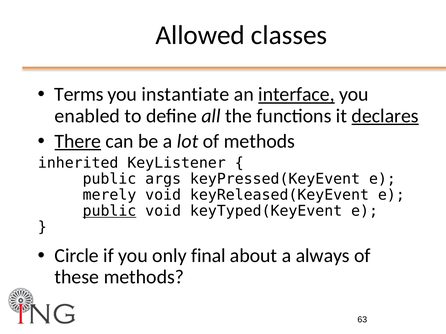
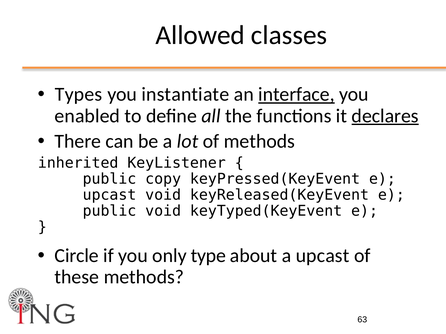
Terms: Terms -> Types (79, 95)
There underline: present -> none (78, 141)
args: args -> copy (163, 179)
merely: merely -> upcast (109, 195)
public underline: present -> none (109, 211)
final: final -> type (208, 256)
a always: always -> upcast (323, 256)
